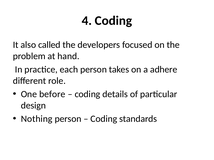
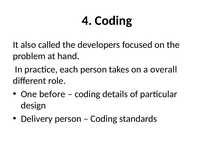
adhere: adhere -> overall (164, 70)
Nothing: Nothing -> Delivery (37, 119)
